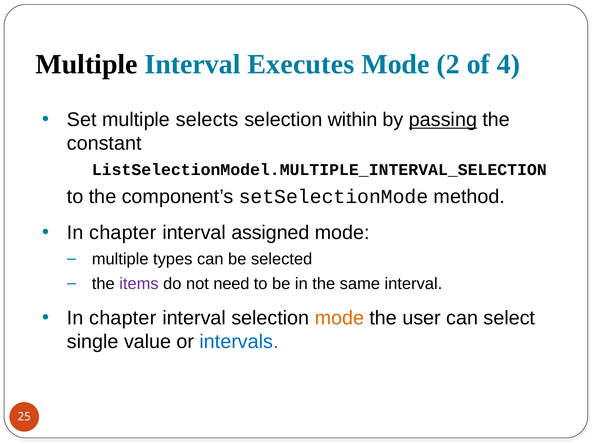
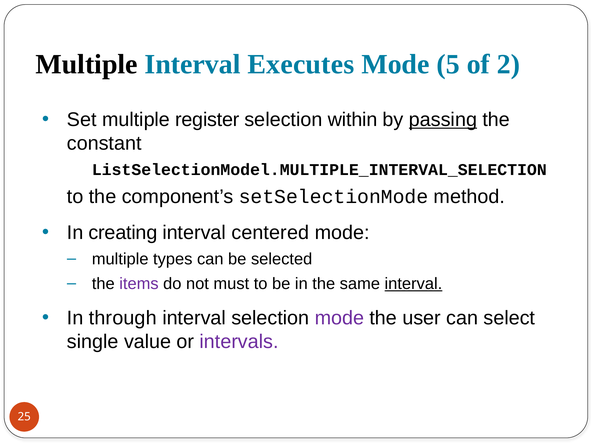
2: 2 -> 5 (448, 64)
4: 4 -> 2 (509, 64)
selects: selects -> register (207, 120)
chapter: chapter -> creating (123, 233)
assigned: assigned -> centered (270, 233)
need: need -> must (231, 284)
interval underline: none -> present (413, 284)
chapter: chapter -> through (123, 318)
mode colour: orange -> purple (339, 318)
intervals colour: blue -> purple (239, 342)
